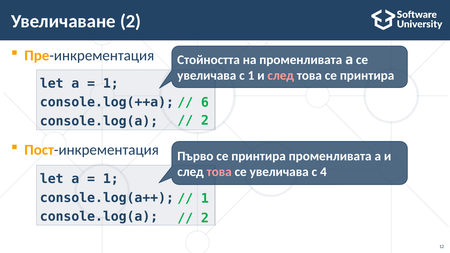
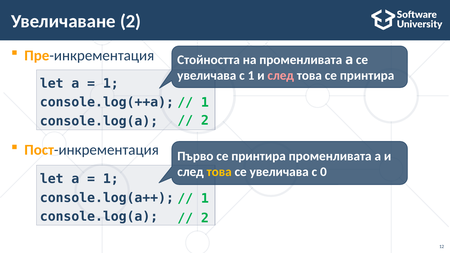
6: 6 -> 1 (205, 103)
това colour: pink -> yellow (219, 172)
4: 4 -> 0 (323, 172)
